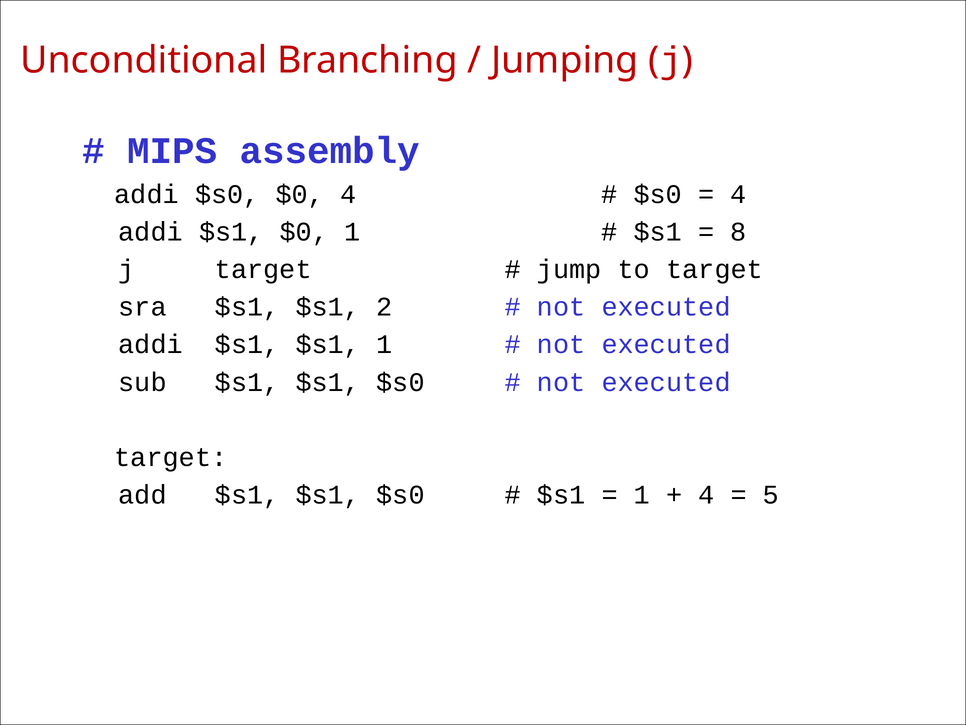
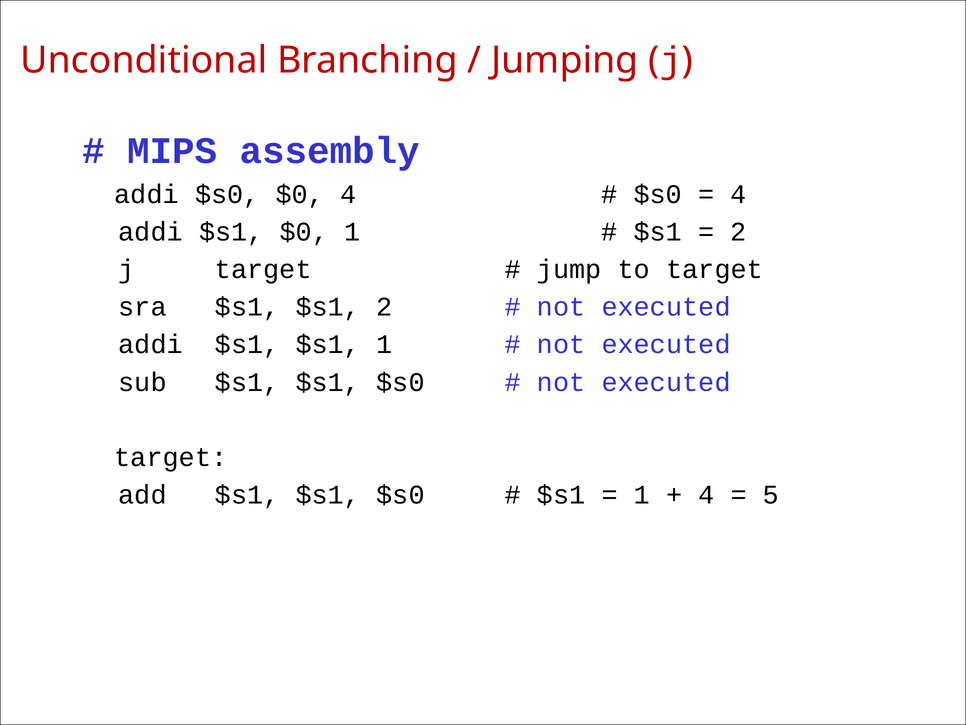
8: 8 -> 2 (738, 232)
